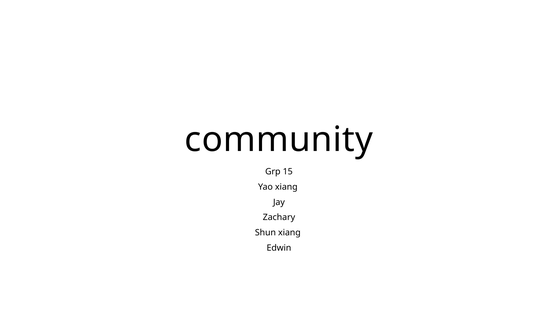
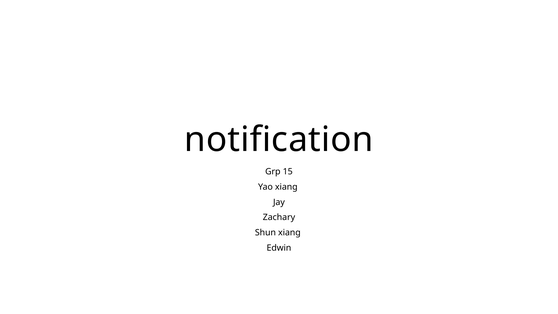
community: community -> notification (279, 139)
